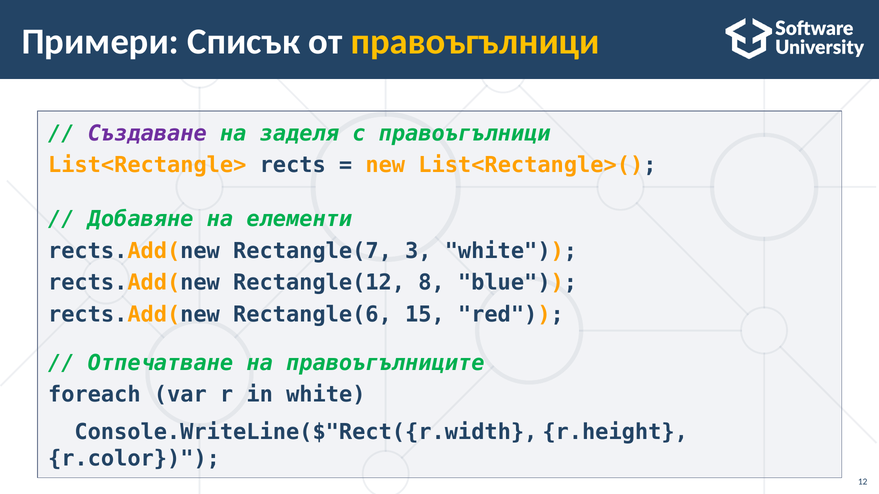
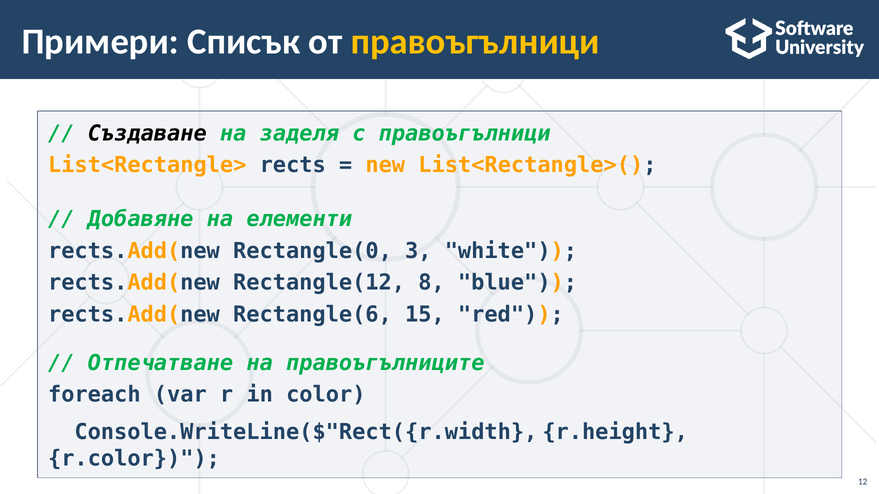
Създаване colour: purple -> black (147, 133)
Rectangle(7: Rectangle(7 -> Rectangle(0 (312, 251)
in white: white -> color (326, 395)
